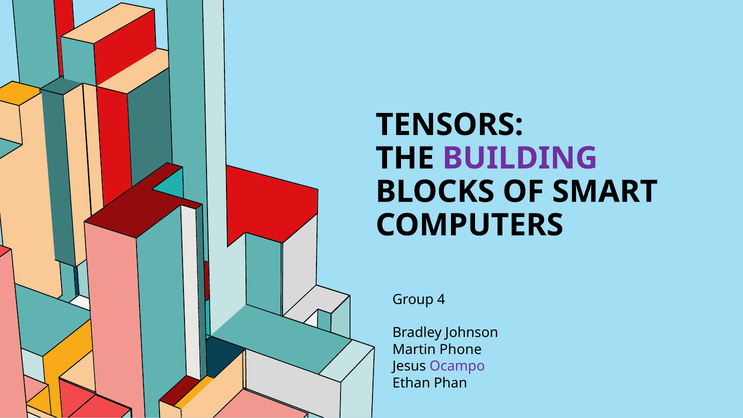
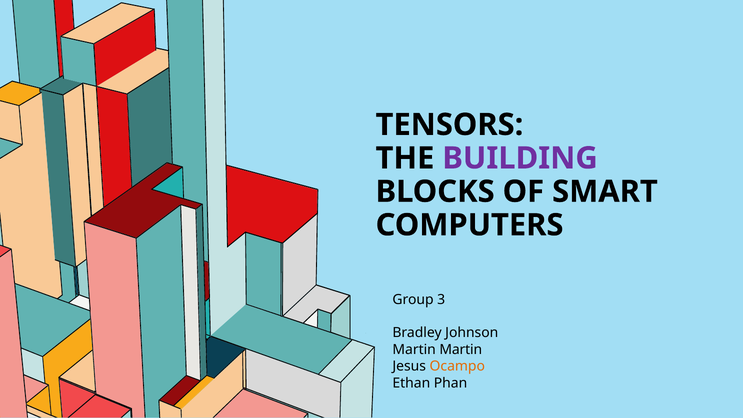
4: 4 -> 3 (441, 299)
Martin Phone: Phone -> Martin (461, 350)
Ocampo colour: purple -> orange (457, 366)
